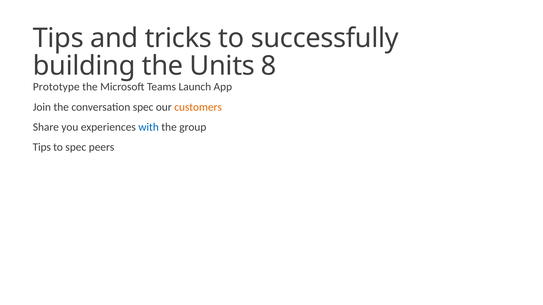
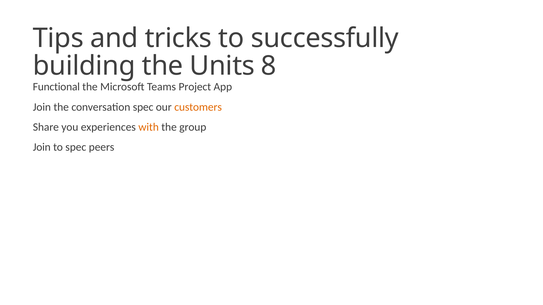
Prototype: Prototype -> Functional (56, 87)
Launch: Launch -> Project (195, 87)
with colour: blue -> orange (149, 127)
Tips: Tips -> Join (42, 147)
